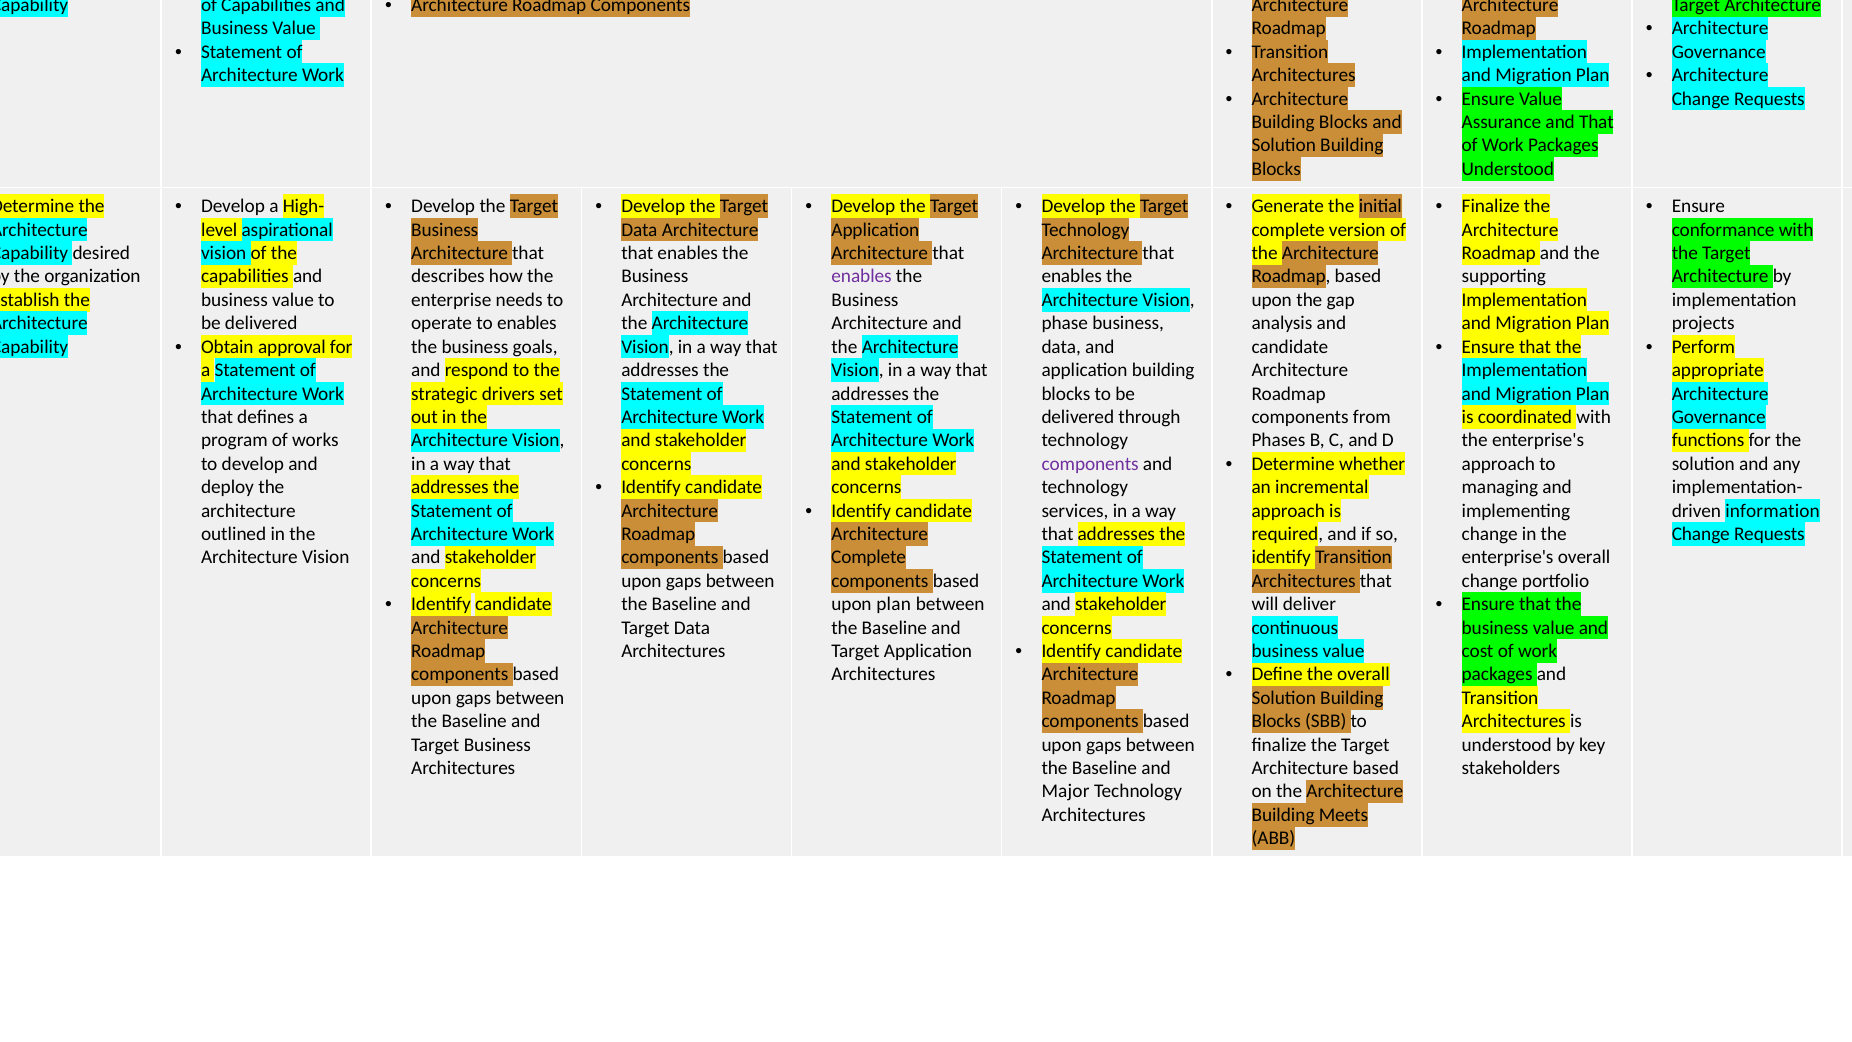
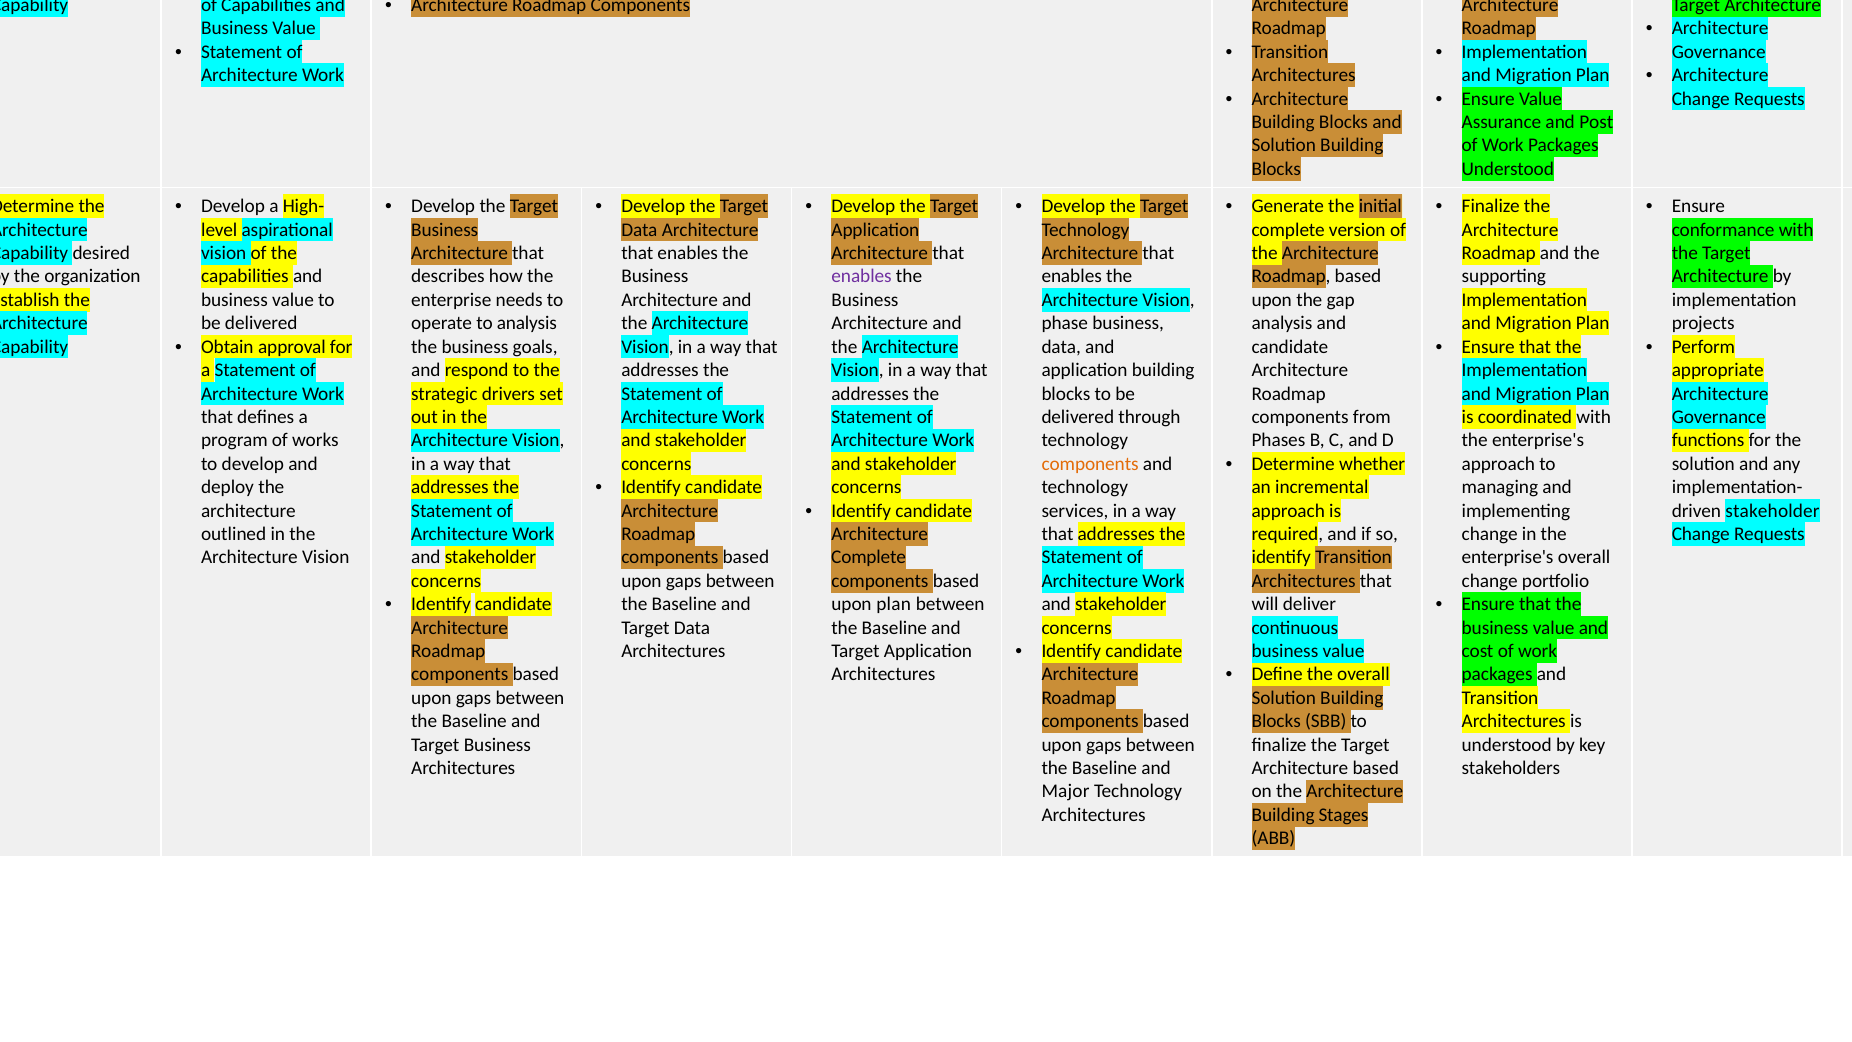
and That: That -> Post (1596, 122)
to enables: enables -> analysis (527, 323)
components colour: purple -> orange (1090, 464)
information: information -> stakeholder (1772, 511)
Building Meets: Meets -> Stages (1343, 815)
